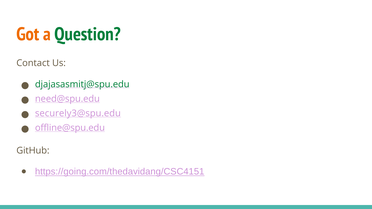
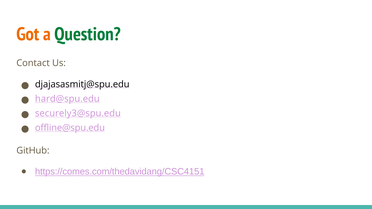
djajasasmitj@spu.edu colour: green -> black (82, 84)
need@spu.edu: need@spu.edu -> hard@spu.edu (67, 99)
https://going.com/thedavidang/CSC4151: https://going.com/thedavidang/CSC4151 -> https://comes.com/thedavidang/CSC4151 (120, 172)
